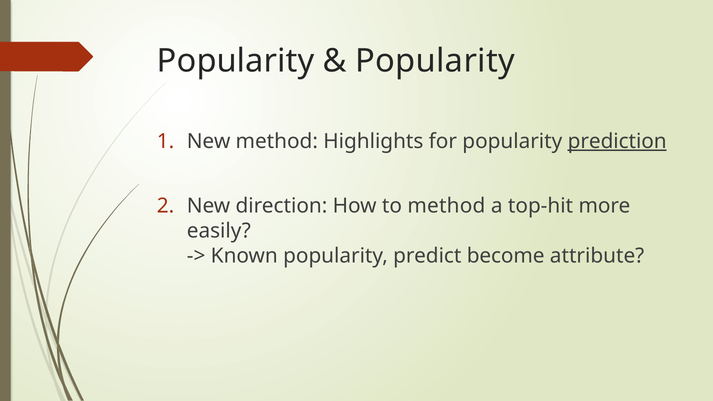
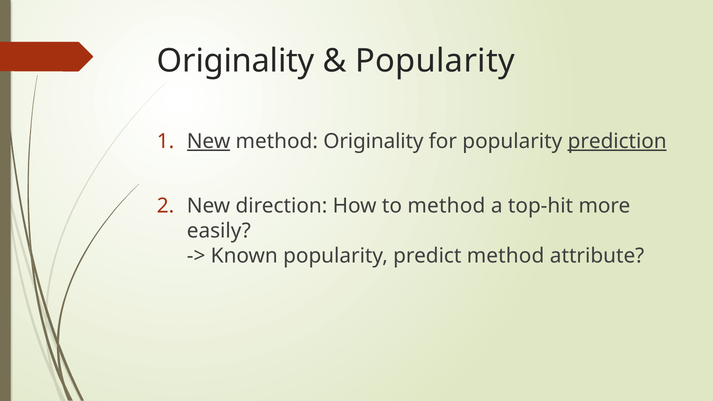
Popularity: Popularity -> Originality (236, 61)
New underline: none -> present (209, 141)
method Highlights: Highlights -> Originality (373, 141)
predict become: become -> method (506, 256)
